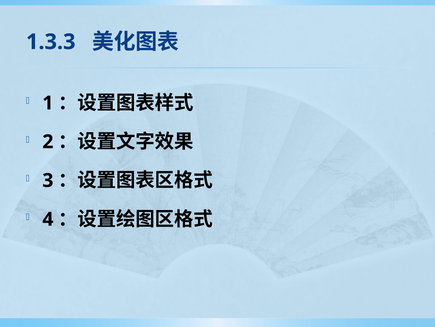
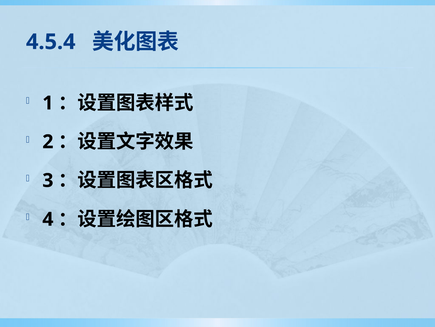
1.3.3: 1.3.3 -> 4.5.4 (51, 42)
